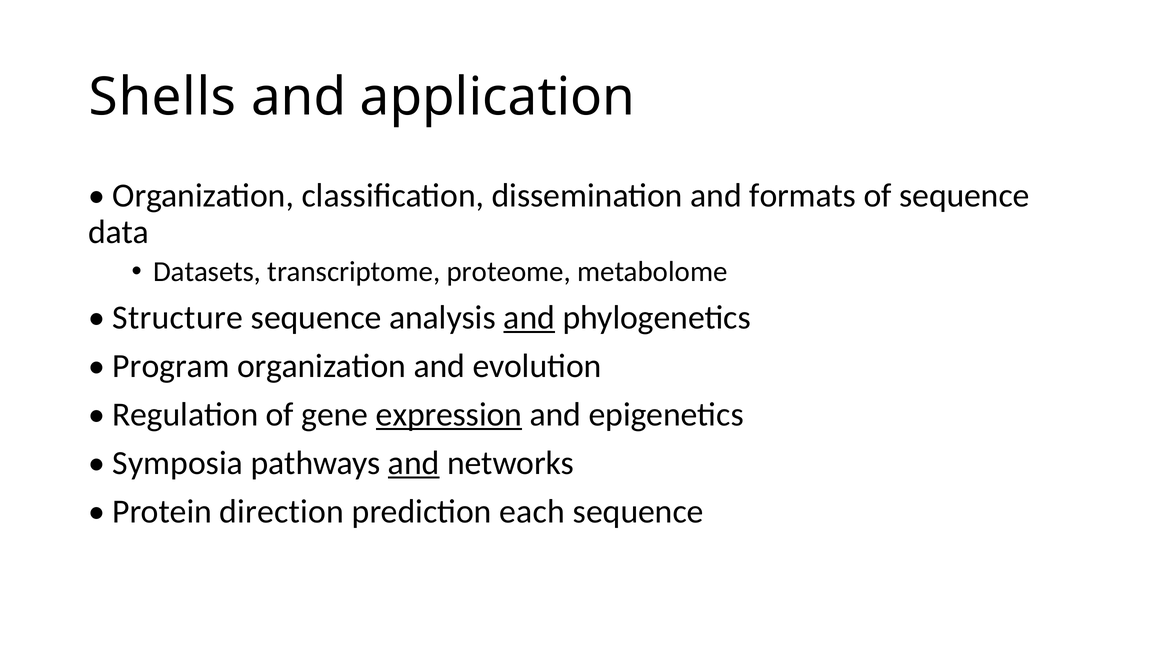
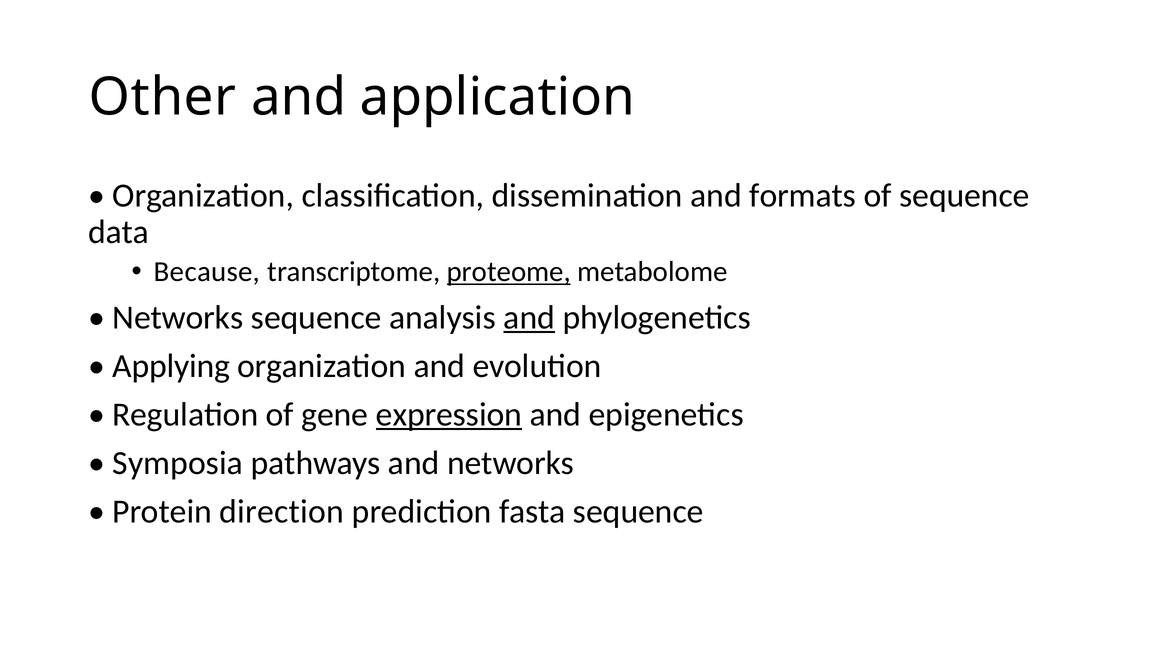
Shells: Shells -> Other (163, 97)
Datasets: Datasets -> Because (207, 272)
proteome underline: none -> present (509, 272)
Structure: Structure -> Networks (178, 318)
Program: Program -> Applying (171, 366)
and underline: present -> none (414, 463)
each: each -> fasta (532, 511)
